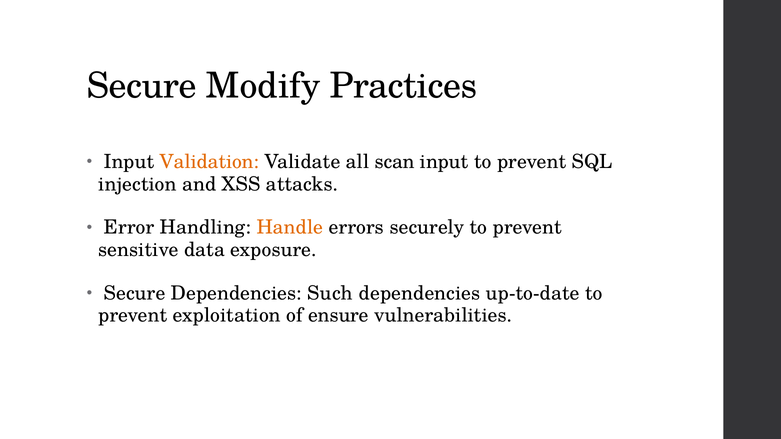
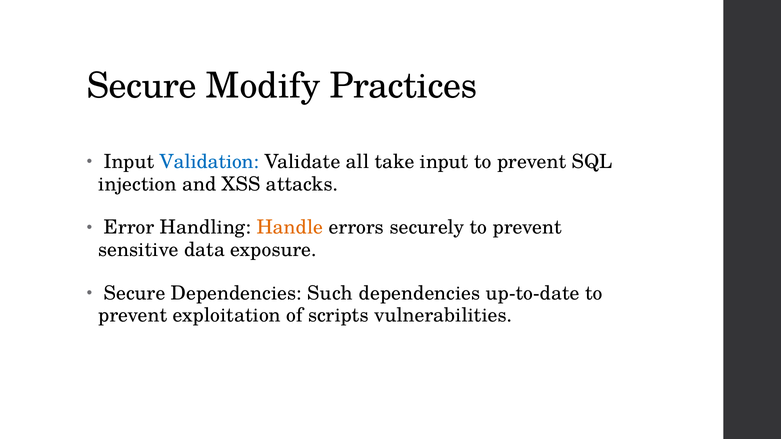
Validation colour: orange -> blue (209, 162)
scan: scan -> take (395, 162)
ensure: ensure -> scripts (338, 316)
